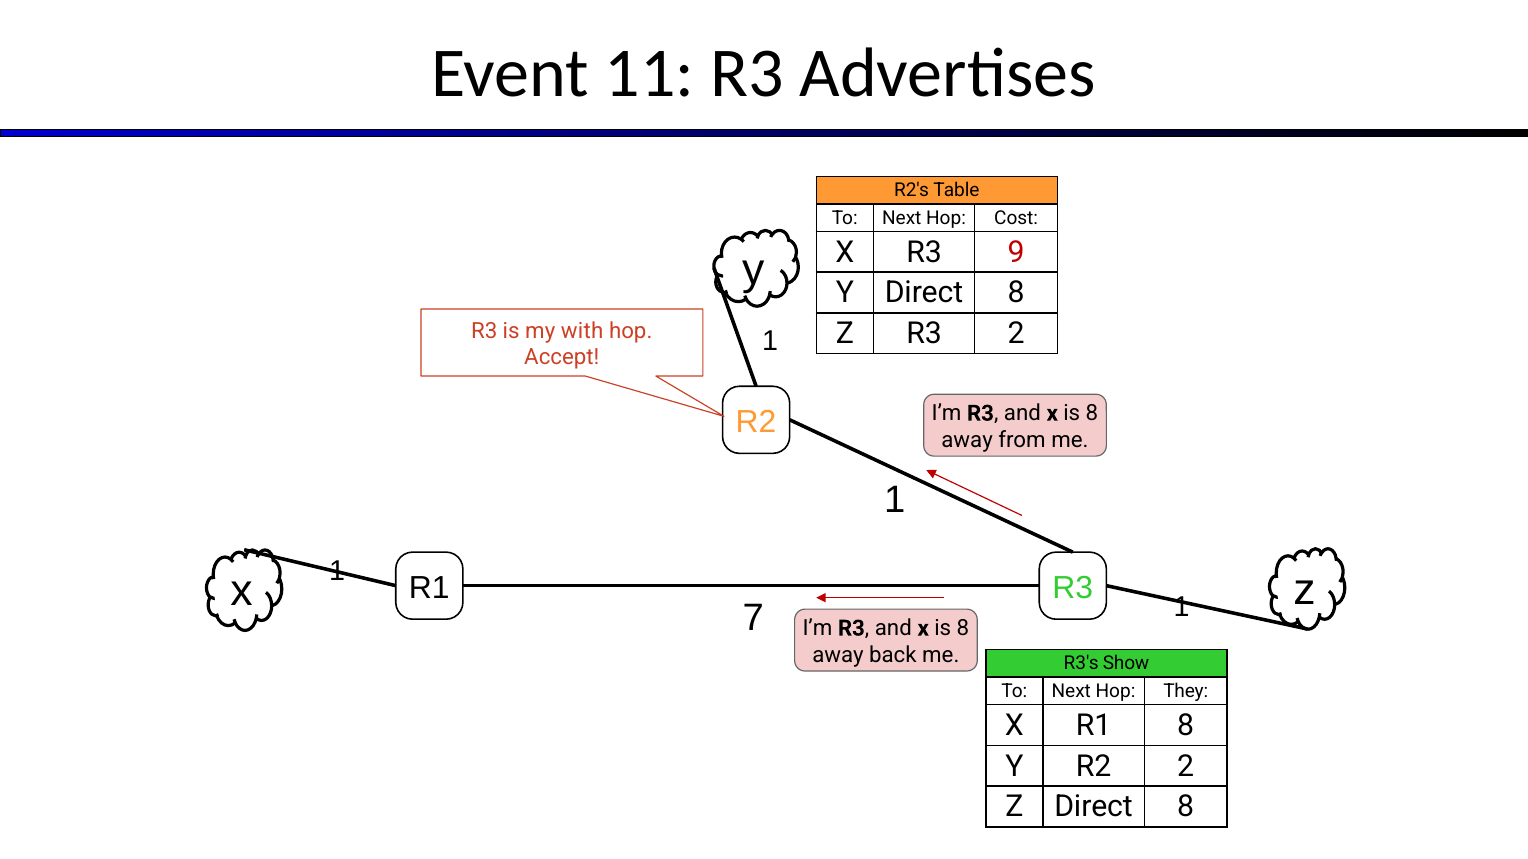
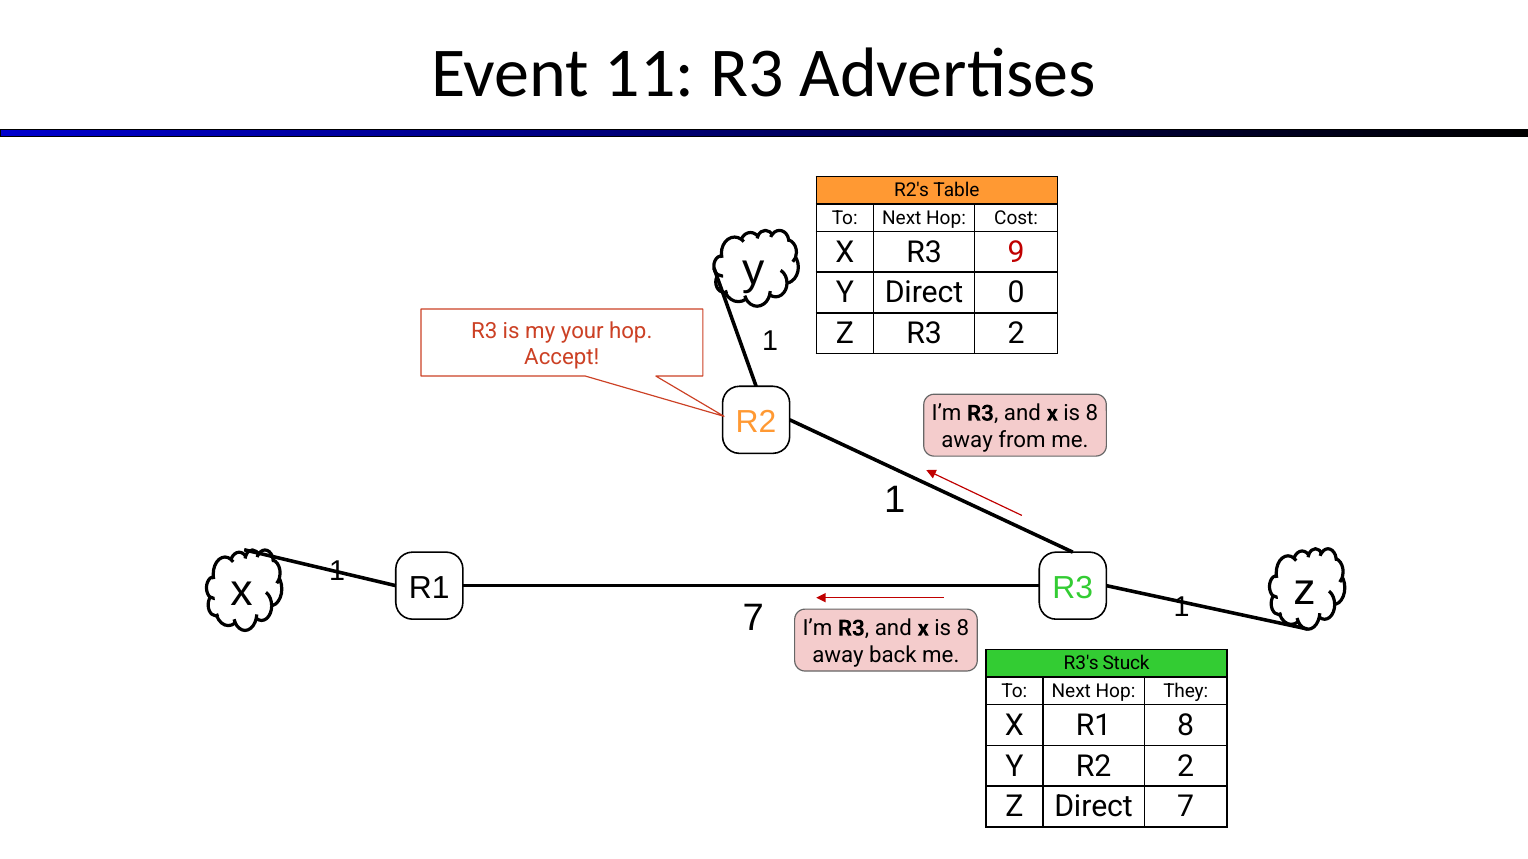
Y Direct 8: 8 -> 0 (1016, 293)
with: with -> your (582, 331)
Show: Show -> Stuck (1126, 664)
Z Direct 8: 8 -> 7 (1186, 807)
